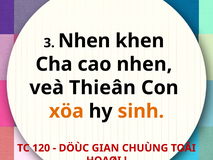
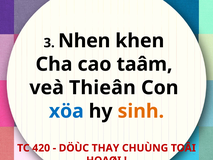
cao nhen: nhen -> taâm (145, 64)
xöa colour: orange -> blue (66, 111)
120: 120 -> 420 (41, 148)
GIAN: GIAN -> THAY (105, 148)
